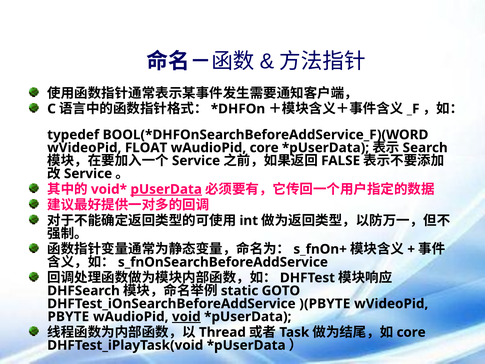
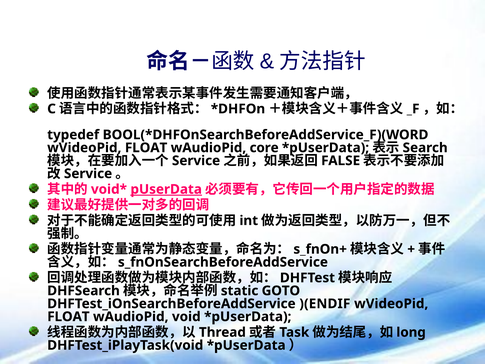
)(PBYTE: )(PBYTE -> )(ENDIF (325, 304)
PBYTE: PBYTE -> FLOAT (68, 316)
void underline: present -> none (186, 316)
core: core -> long (411, 332)
